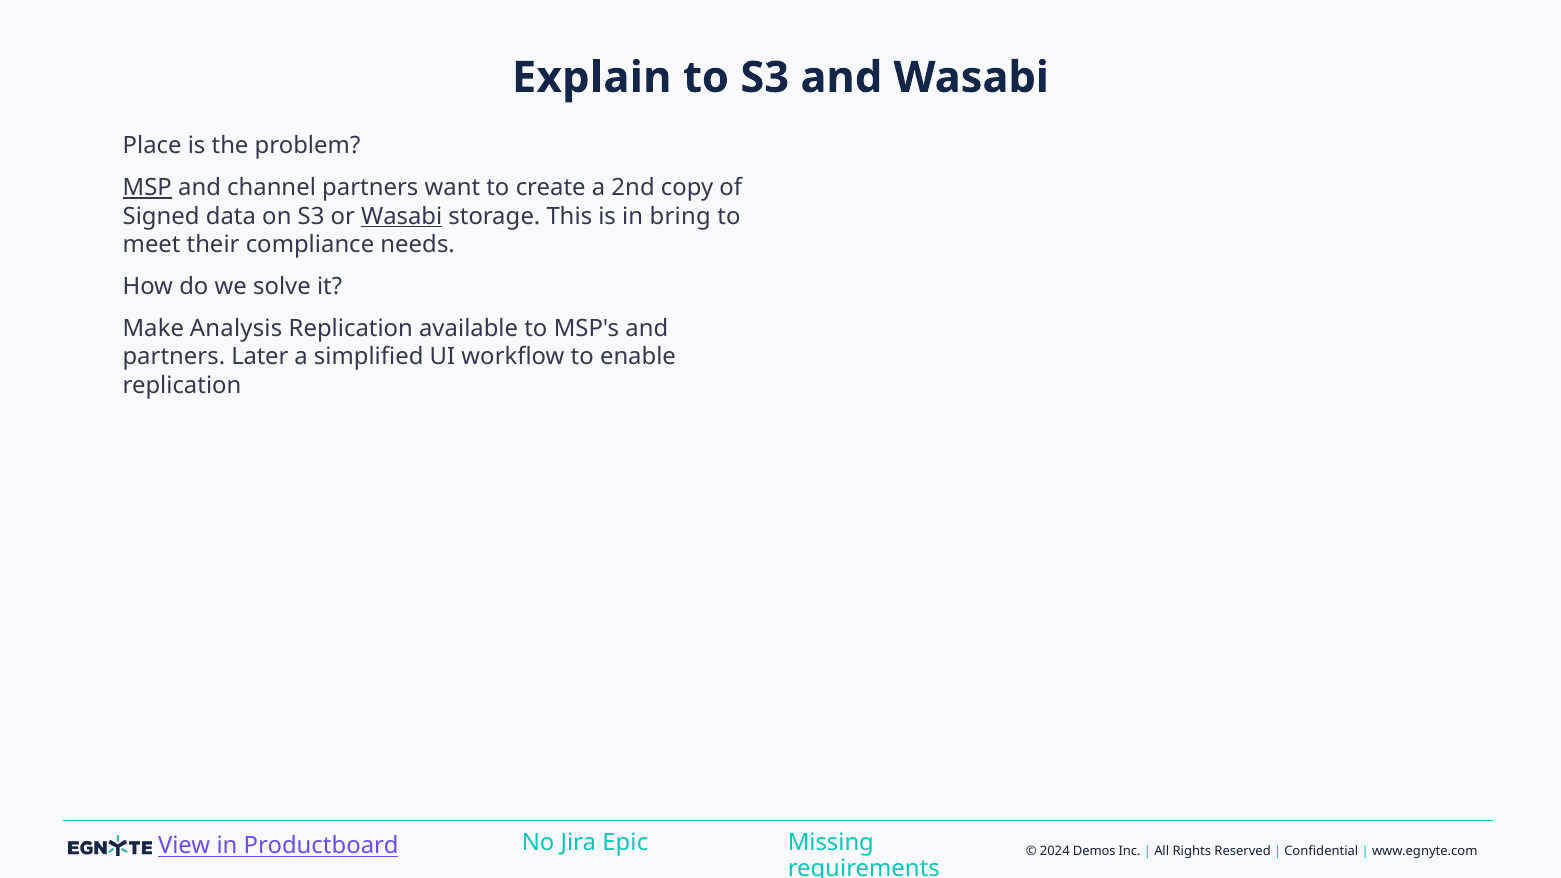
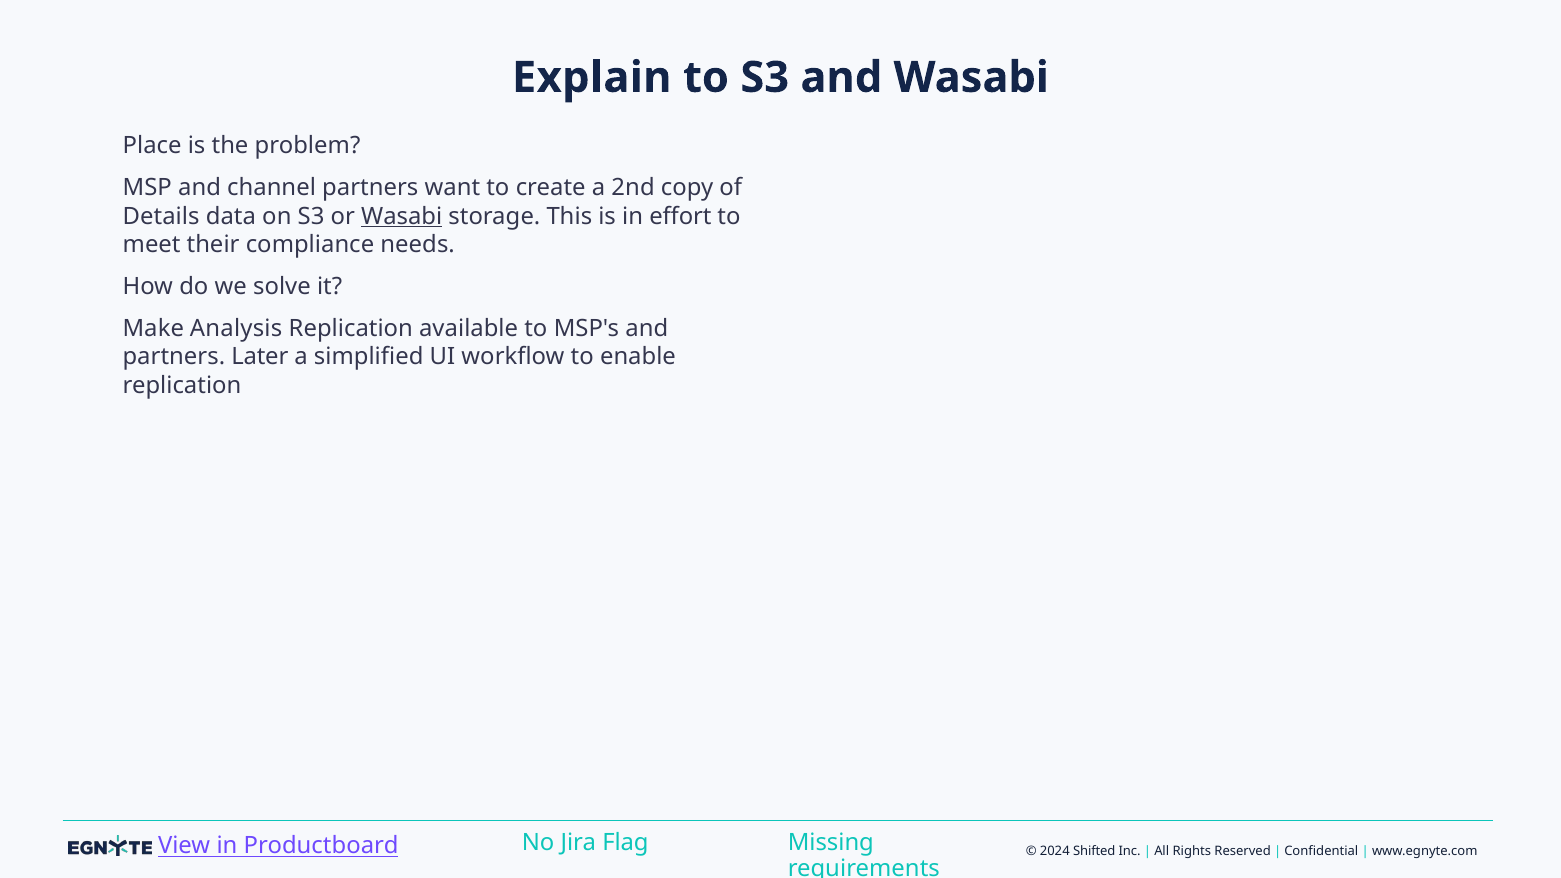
MSP underline: present -> none (147, 188)
Signed: Signed -> Details (161, 216)
bring: bring -> effort (680, 216)
Epic: Epic -> Flag (625, 843)
Demos: Demos -> Shifted (1094, 851)
